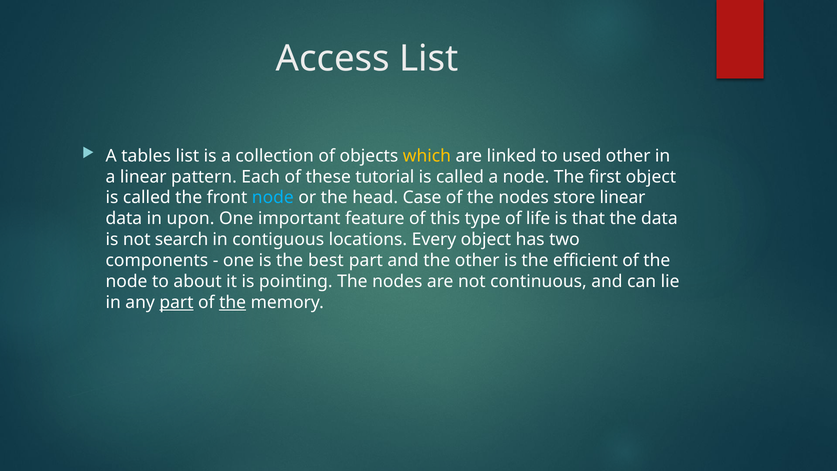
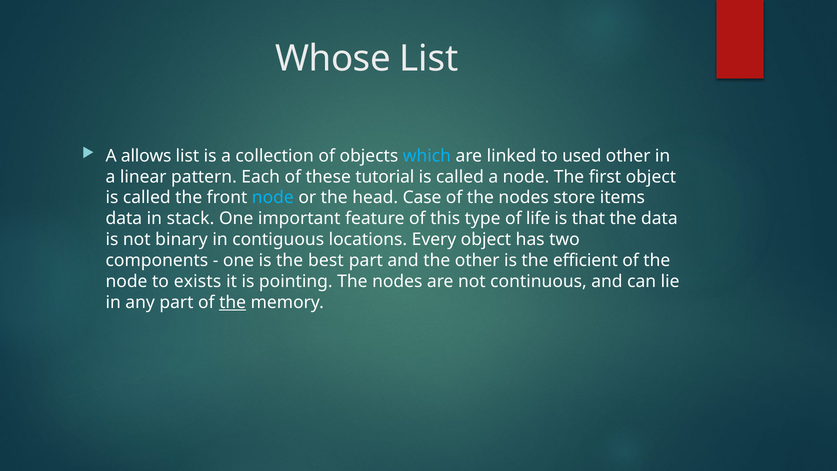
Access: Access -> Whose (333, 59)
tables: tables -> allows (146, 156)
which colour: yellow -> light blue (427, 156)
store linear: linear -> items (622, 198)
upon: upon -> stack (190, 219)
search: search -> binary (181, 240)
about: about -> exists (198, 281)
part underline: present -> none (176, 302)
